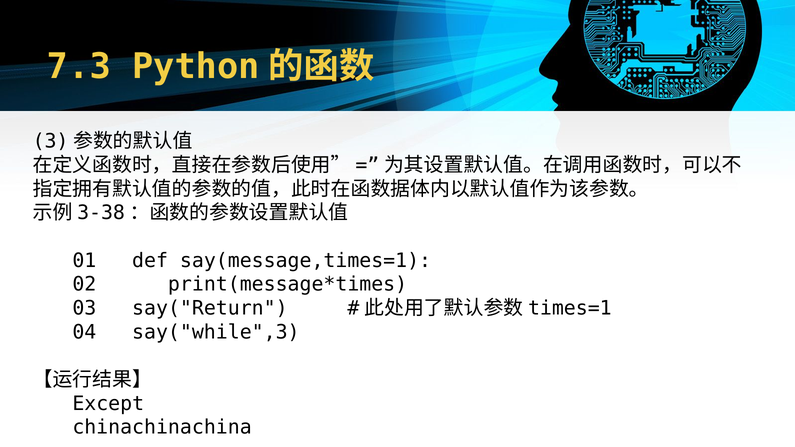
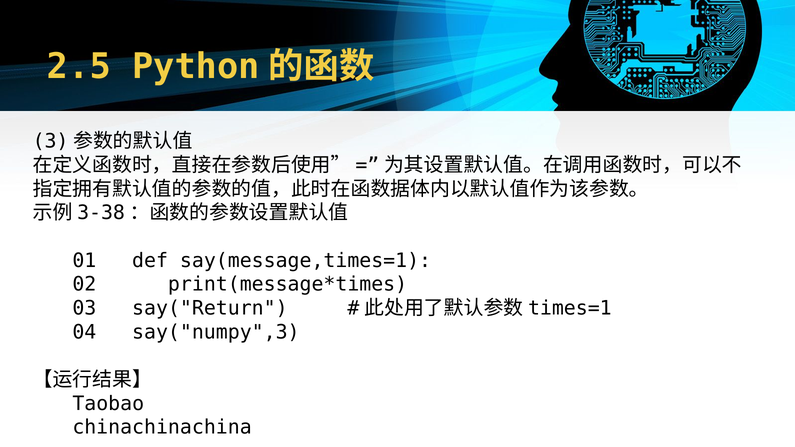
7.3: 7.3 -> 2.5 (79, 67)
say("while",3: say("while",3 -> say("numpy",3 (216, 332)
Except: Except -> Taobao (108, 404)
